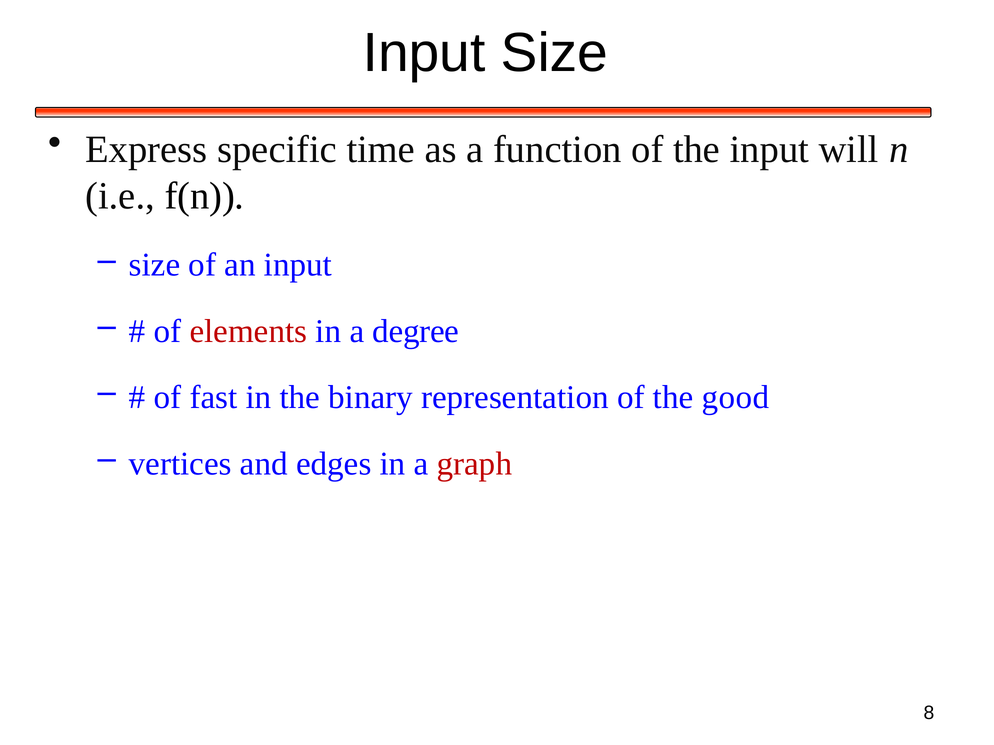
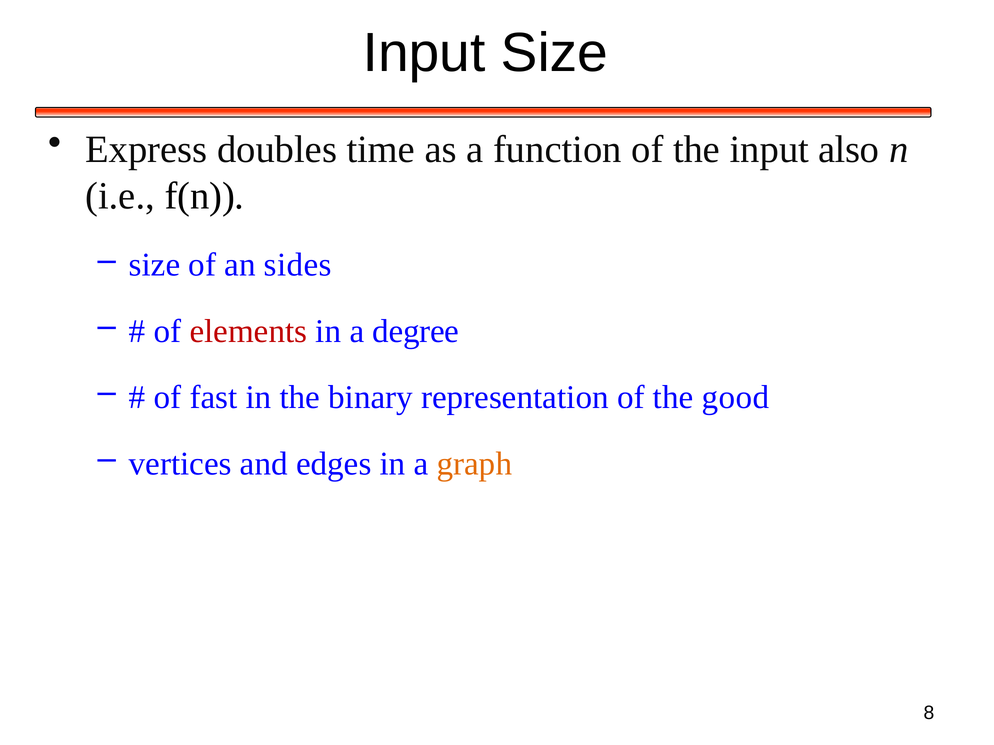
specific: specific -> doubles (277, 150)
will: will -> also (849, 150)
an input: input -> sides (298, 265)
graph colour: red -> orange (474, 464)
